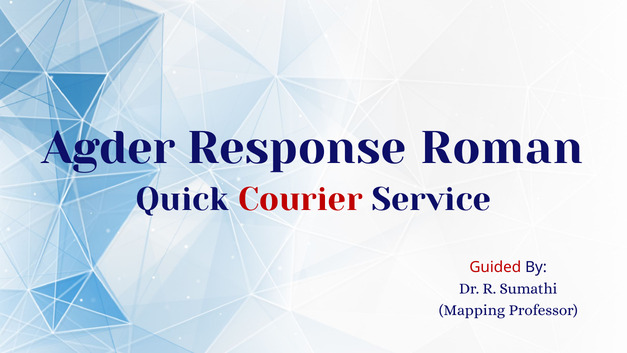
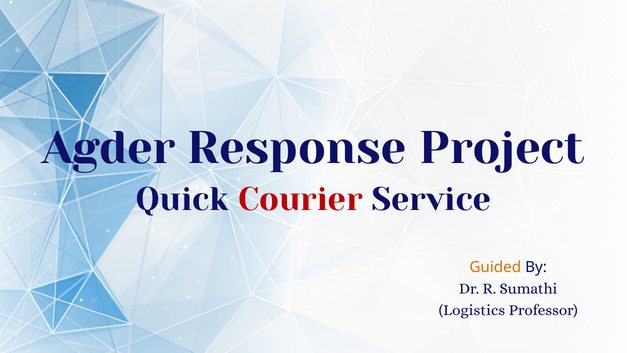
Roman: Roman -> Project (502, 148)
Guided colour: red -> orange (495, 267)
Mapping: Mapping -> Logistics (472, 310)
